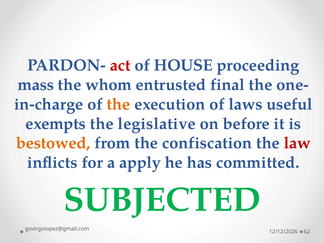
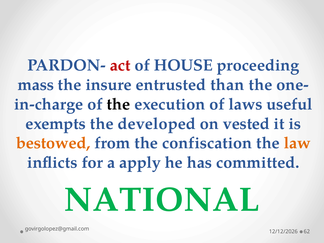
whom: whom -> insure (109, 85)
final: final -> than (227, 85)
the colour: orange -> black (118, 104)
legislative: legislative -> developed (157, 124)
before: before -> vested (246, 124)
law colour: red -> orange (297, 143)
SUBJECTED: SUBJECTED -> NATIONAL (162, 200)
